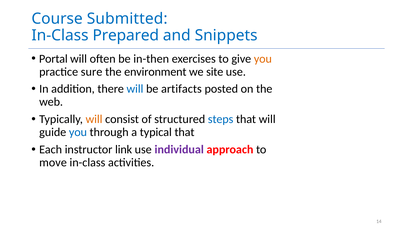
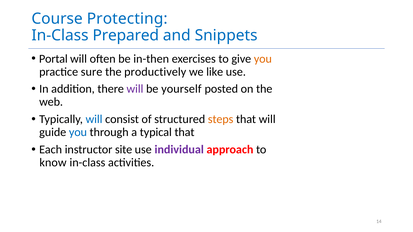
Submitted: Submitted -> Protecting (127, 19)
environment: environment -> productively (155, 72)
site: site -> like (215, 72)
will colour: blue -> purple (135, 89)
artifacts: artifacts -> yourself (181, 89)
will colour: orange -> blue (94, 119)
steps colour: blue -> orange (221, 119)
link: link -> site (124, 150)
move: move -> know (53, 163)
